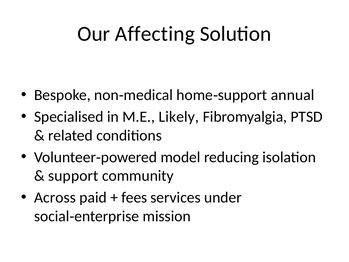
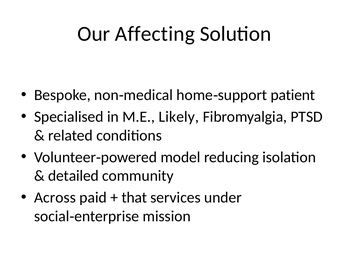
annual: annual -> patient (293, 95)
support: support -> detailed (73, 176)
fees: fees -> that (134, 197)
